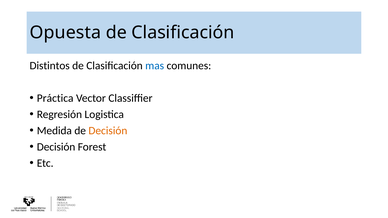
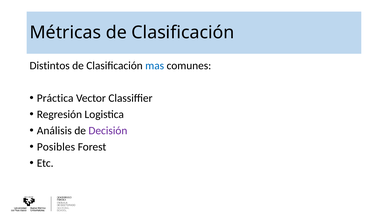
Opuesta: Opuesta -> Métricas (65, 33)
Medida: Medida -> Análisis (54, 131)
Decisión colour: orange -> purple (108, 131)
Decisión: Decisión -> Posibles (56, 147)
